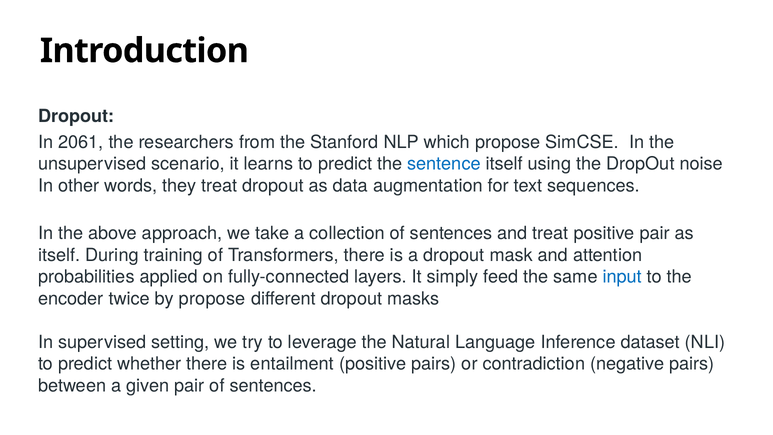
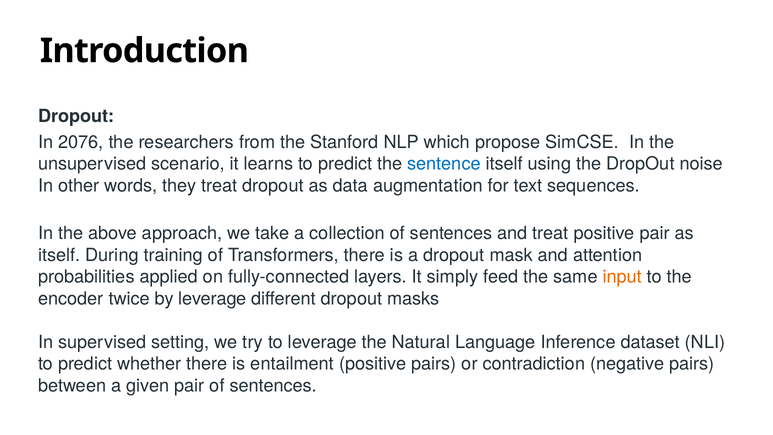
2061: 2061 -> 2076 (81, 142)
input colour: blue -> orange (622, 277)
by propose: propose -> leverage (212, 298)
